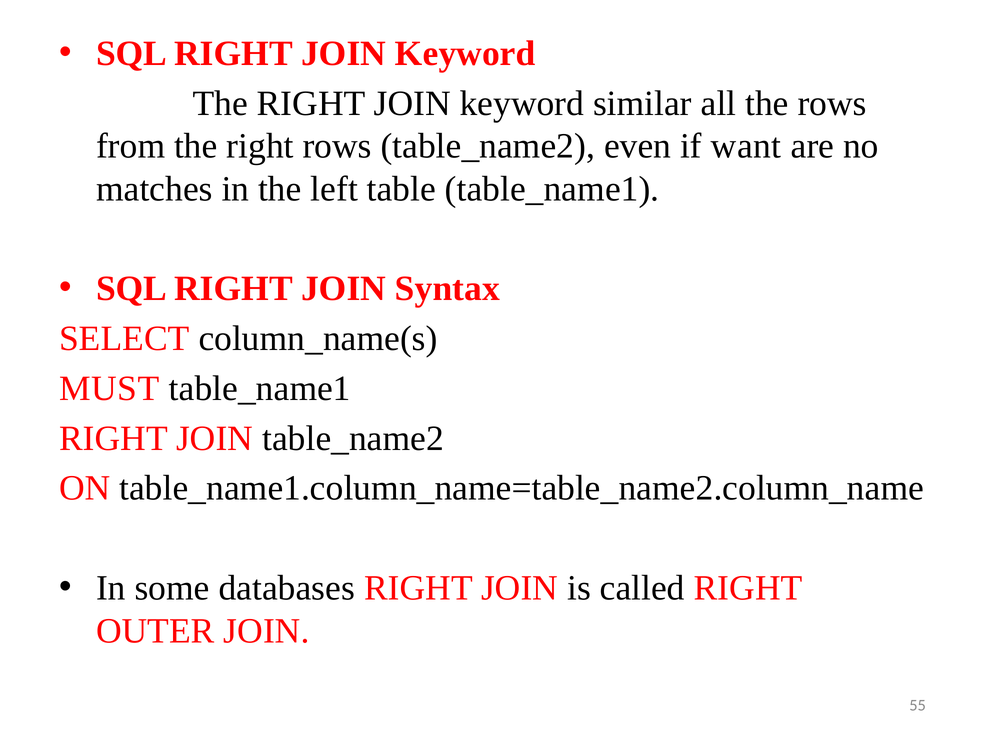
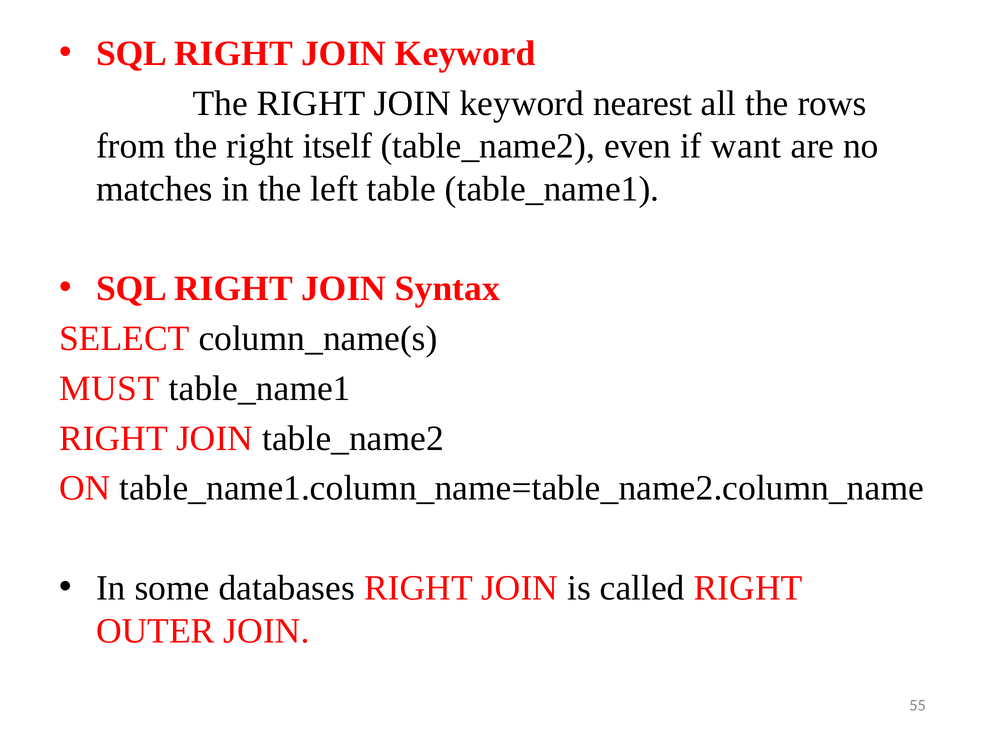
similar: similar -> nearest (643, 103)
right rows: rows -> itself (337, 146)
